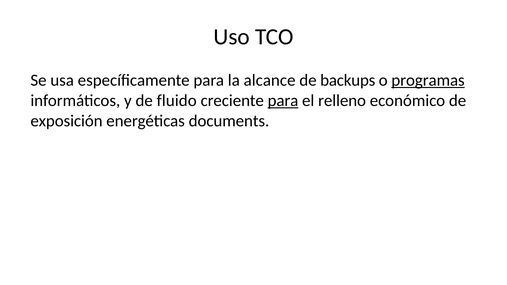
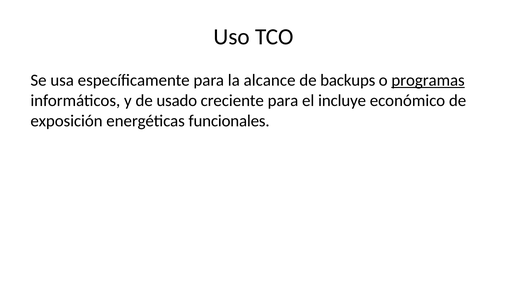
fluido: fluido -> usado (177, 101)
para underline: present -> none (283, 101)
relleno: relleno -> incluye (342, 101)
documents: documents -> funcionales (229, 121)
